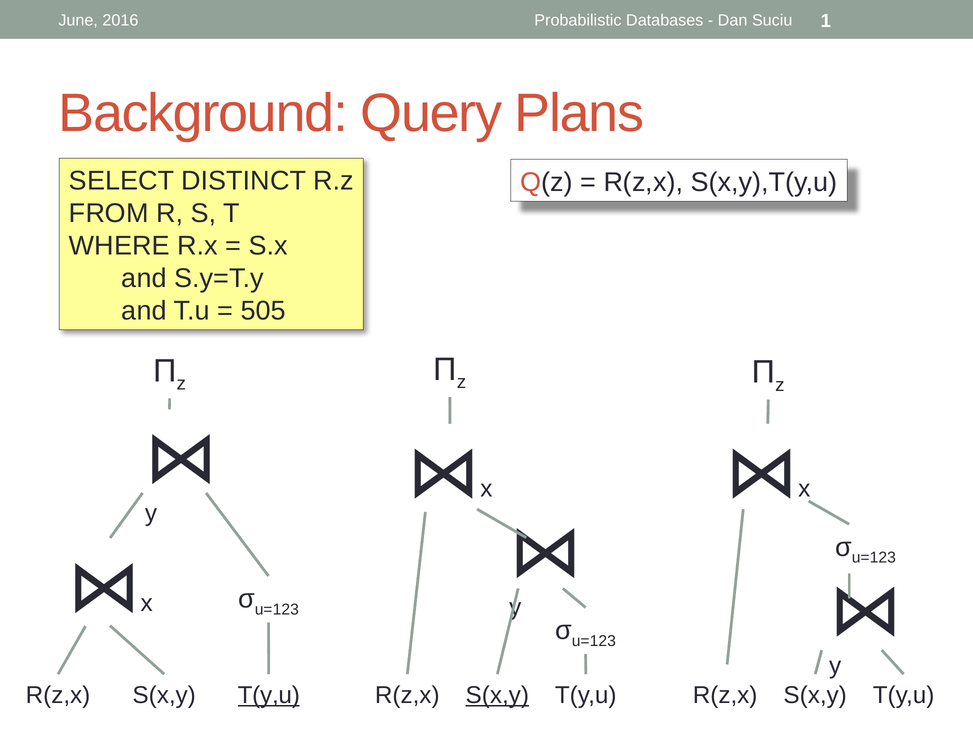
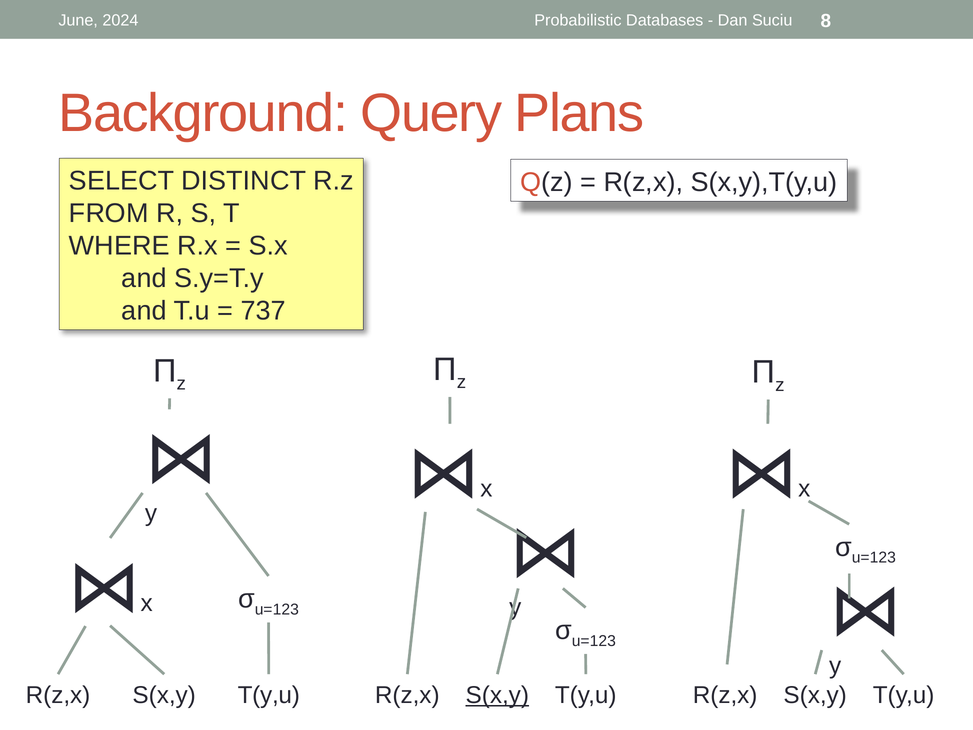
2016: 2016 -> 2024 (120, 21)
1: 1 -> 8 (826, 21)
505: 505 -> 737 (263, 311)
T(y,u underline: present -> none (269, 695)
